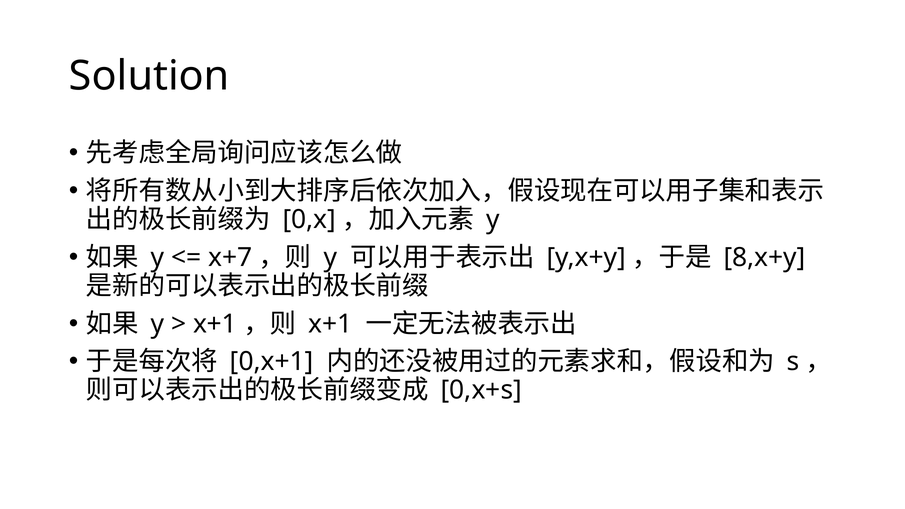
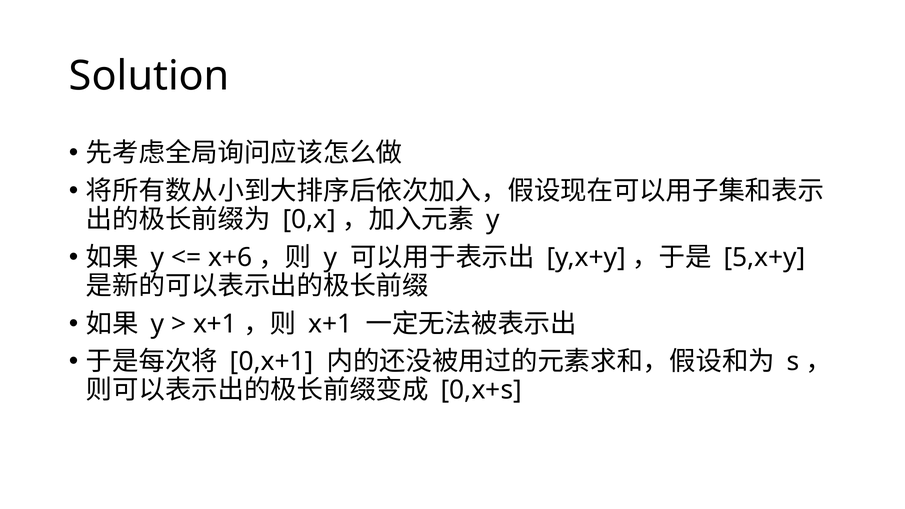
x+7: x+7 -> x+6 (230, 257)
8,x+y: 8,x+y -> 5,x+y (765, 257)
